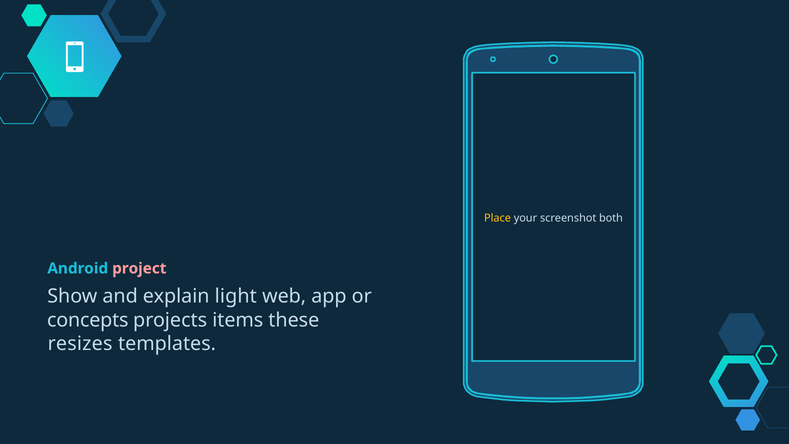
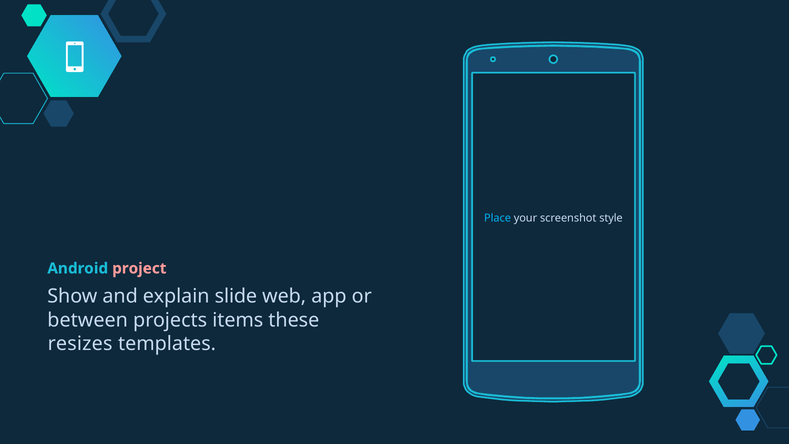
Place colour: yellow -> light blue (498, 218)
both: both -> style (611, 218)
light: light -> slide (236, 296)
concepts: concepts -> between (88, 320)
